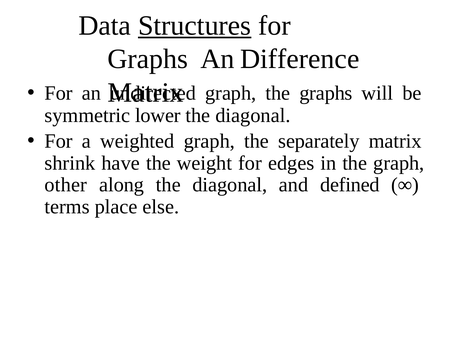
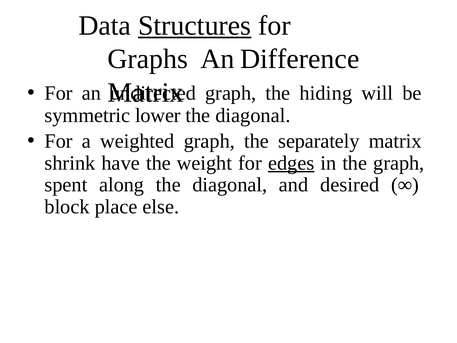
the graphs: graphs -> hiding (326, 93)
edges underline: none -> present (291, 163)
other: other -> spent (66, 185)
defined: defined -> desired (350, 185)
terms: terms -> block (67, 207)
